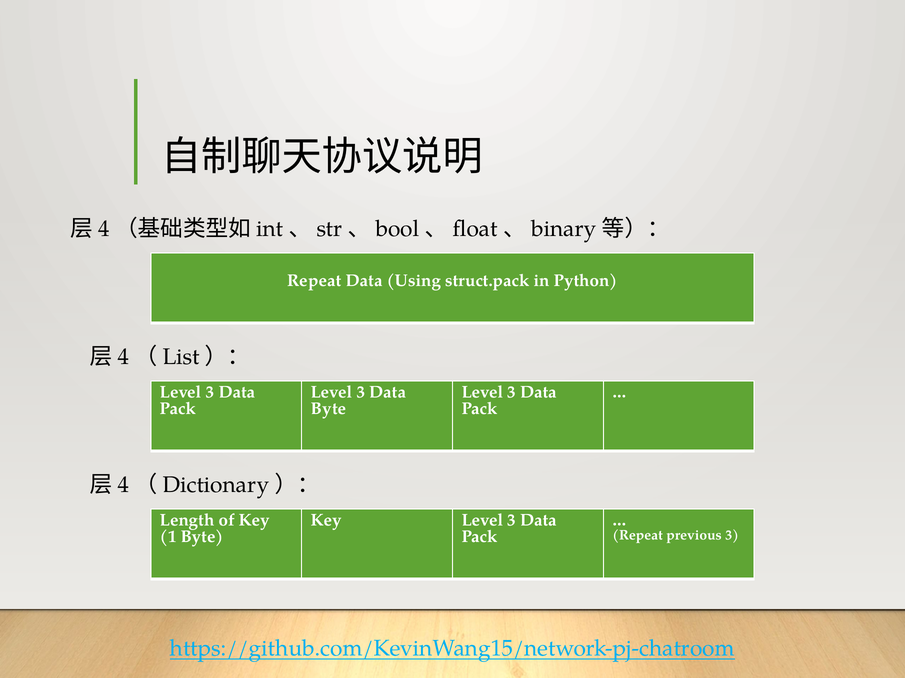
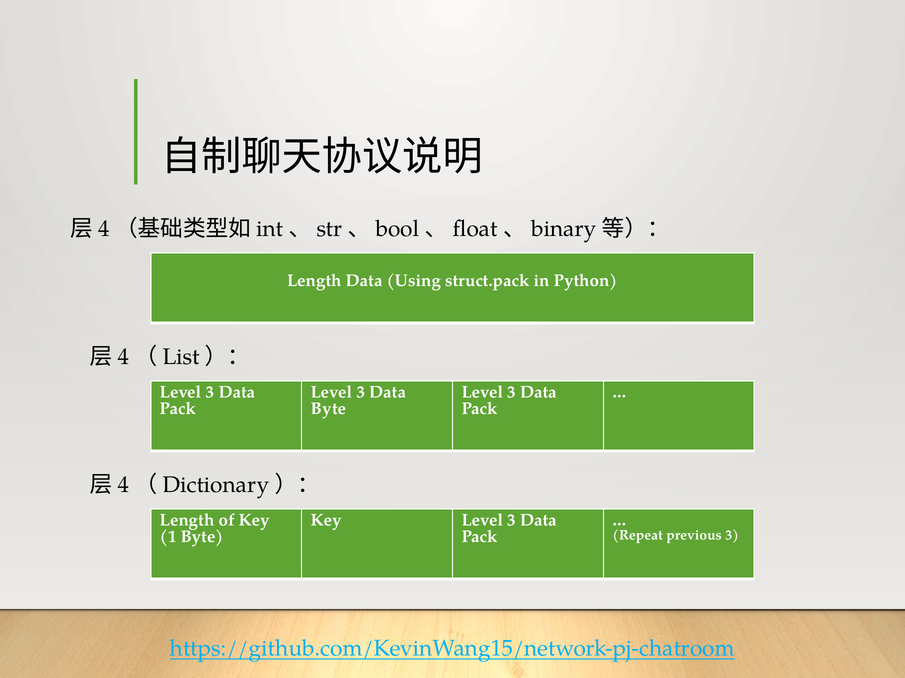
Repeat: Repeat -> Length (314, 281)
